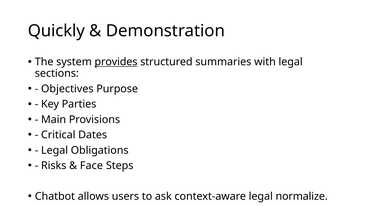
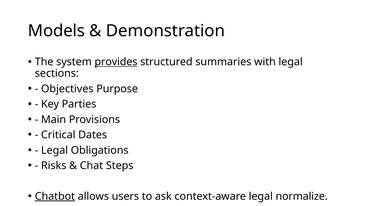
Quickly: Quickly -> Models (56, 31)
Face: Face -> Chat (91, 166)
Chatbot underline: none -> present (55, 197)
